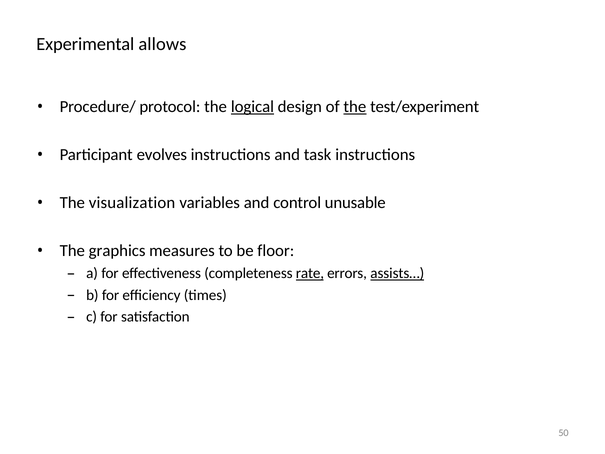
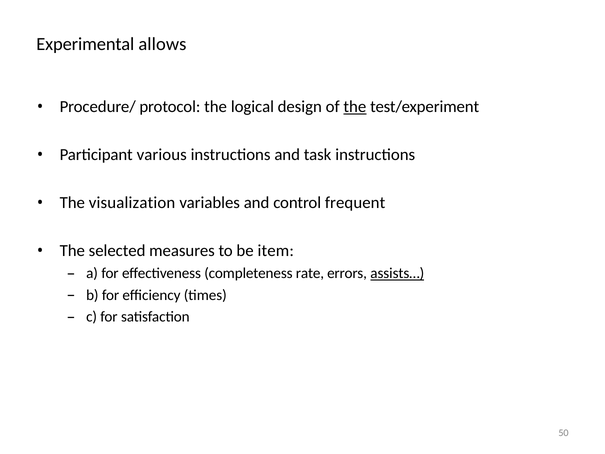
logical underline: present -> none (252, 107)
evolves: evolves -> various (162, 155)
unusable: unusable -> frequent (355, 203)
graphics: graphics -> selected (117, 251)
floor: floor -> item (276, 251)
rate underline: present -> none (310, 273)
